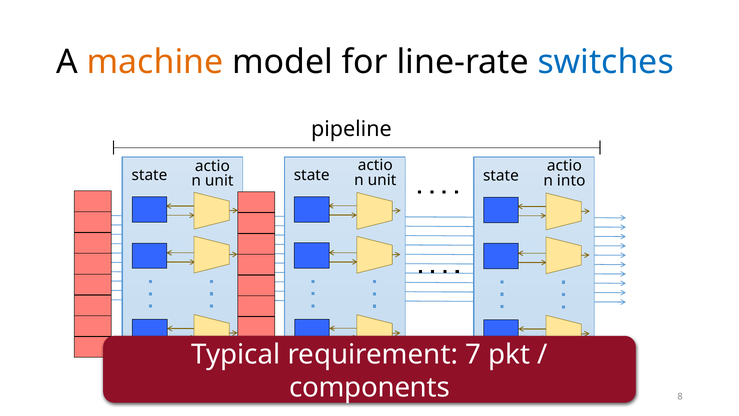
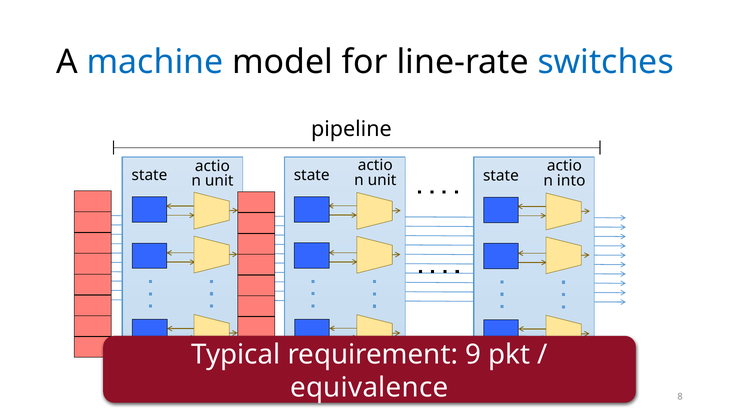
machine colour: orange -> blue (155, 62)
7: 7 -> 9 (473, 354)
components: components -> equivalence (369, 388)
